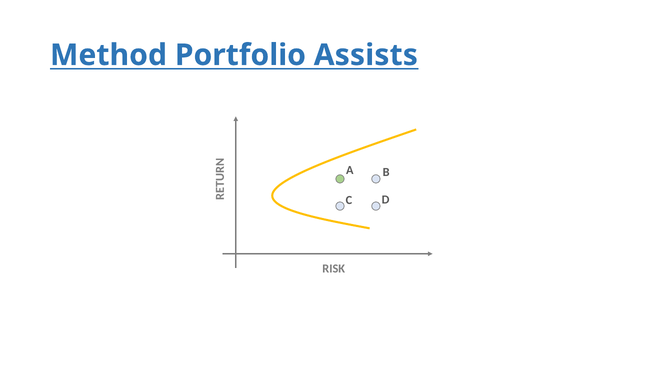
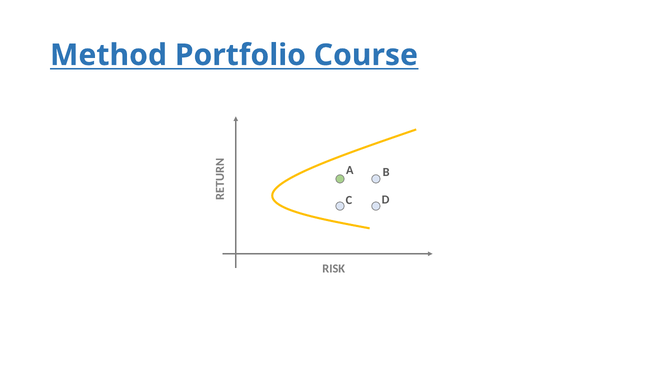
Assists: Assists -> Course (366, 55)
